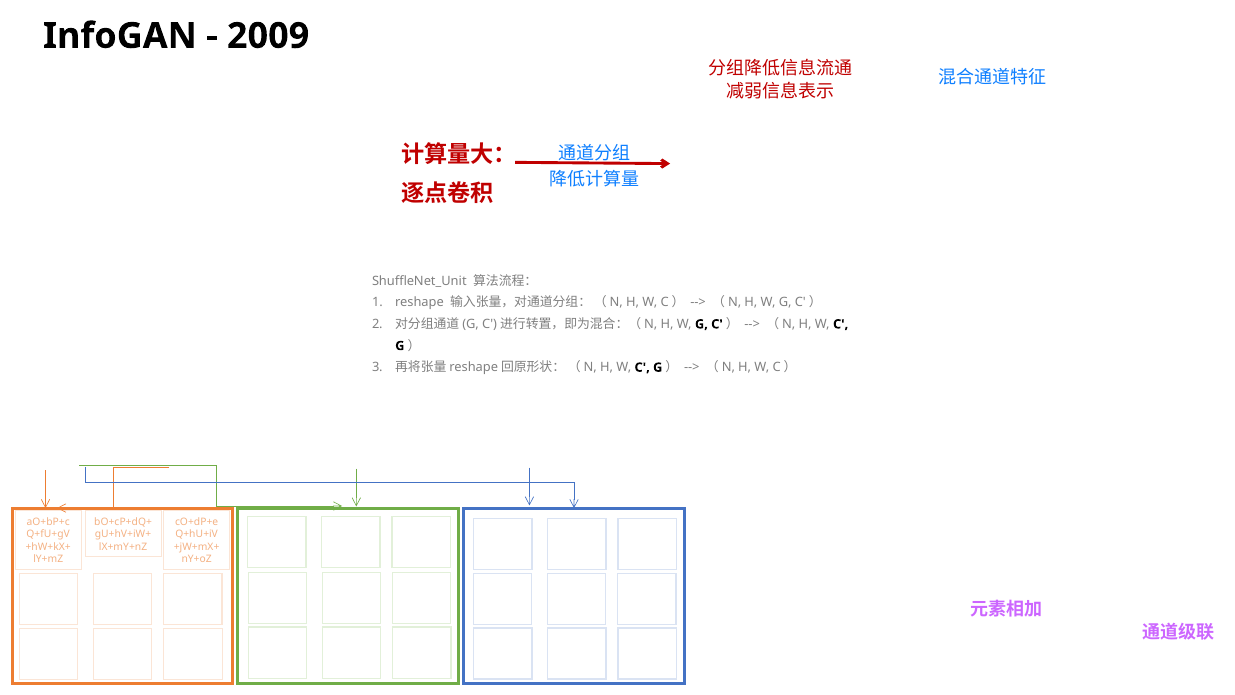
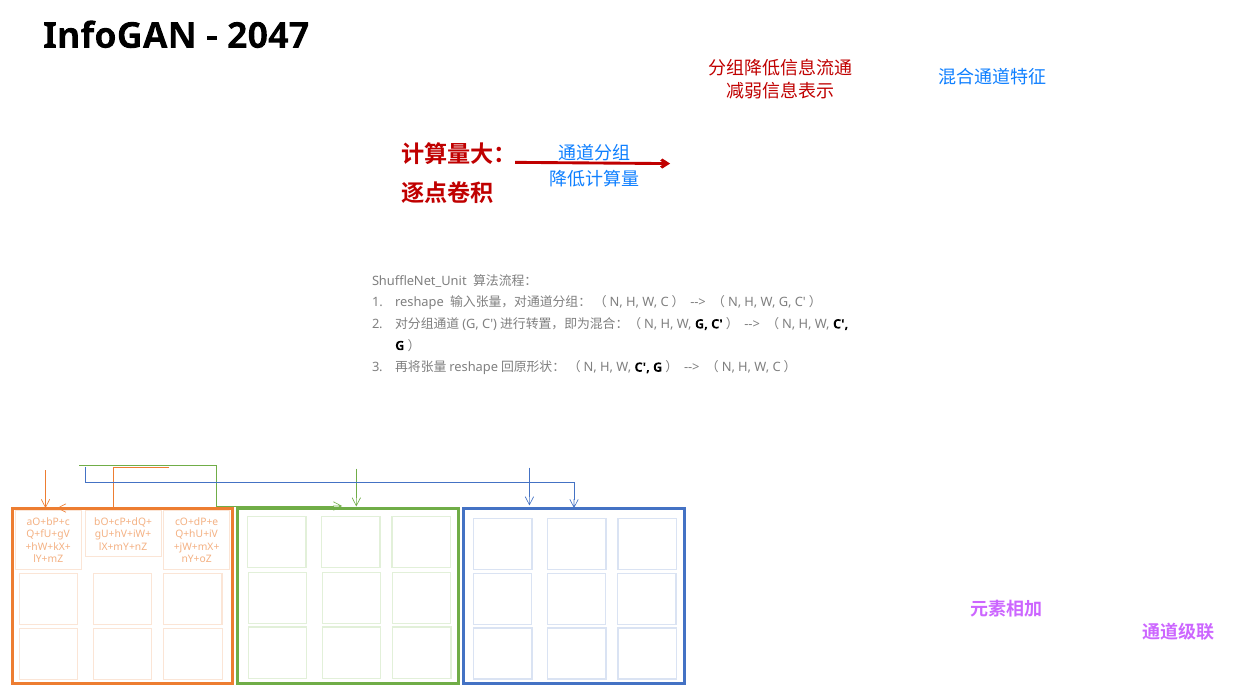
2009: 2009 -> 2047 (268, 36)
